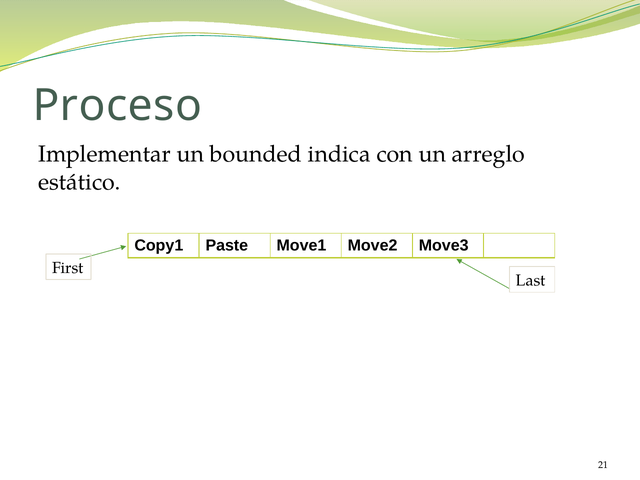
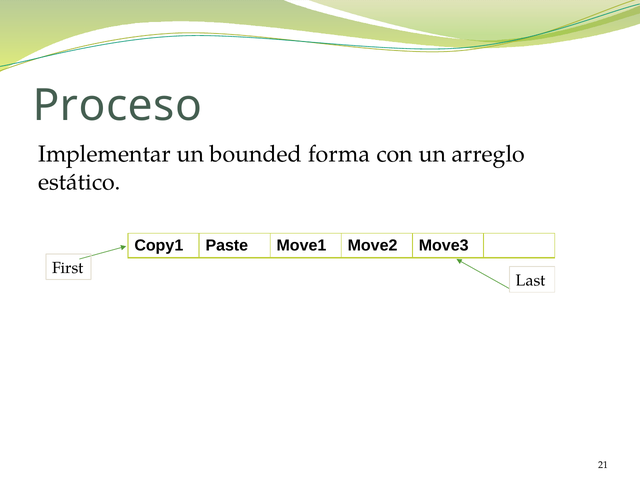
indica: indica -> forma (339, 154)
